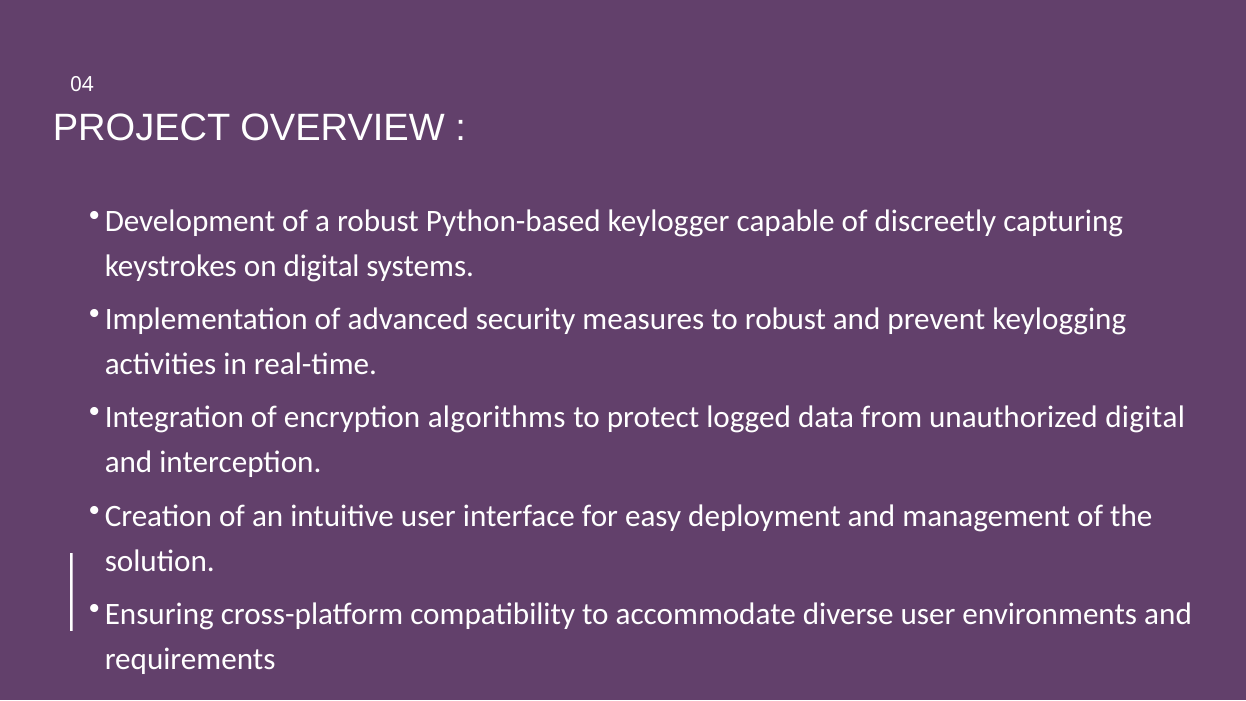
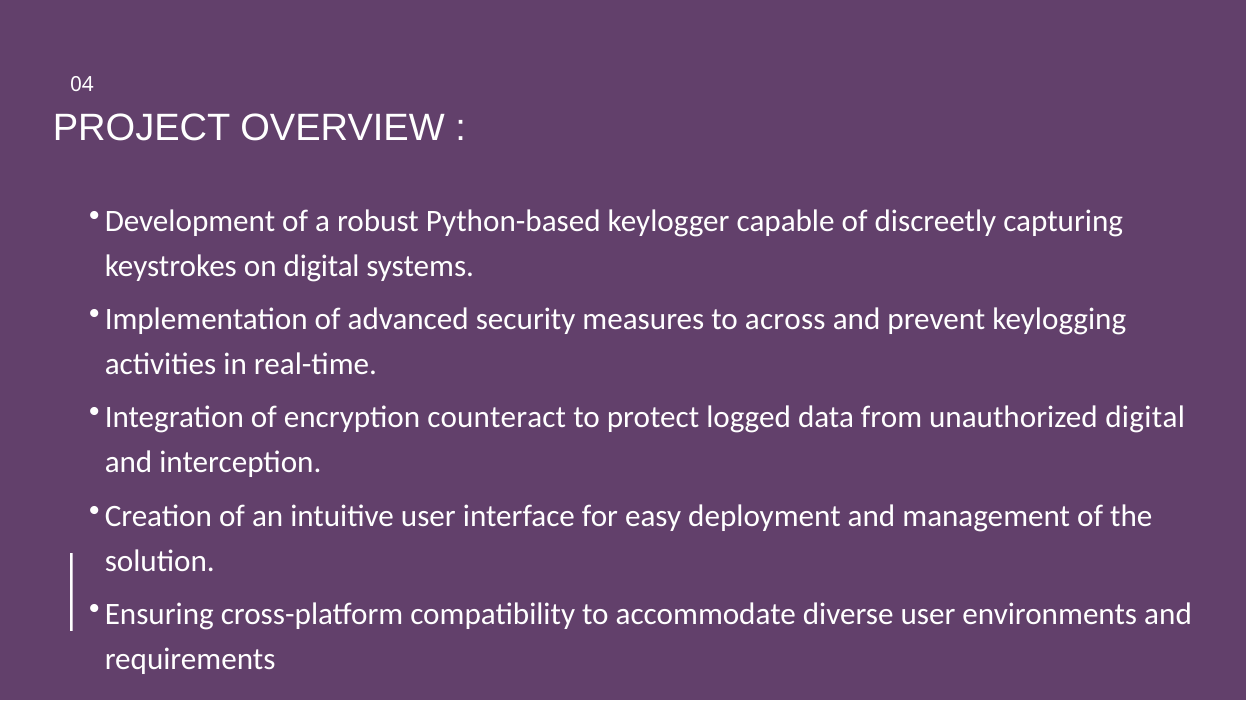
to robust: robust -> across (785, 319)
algorithms: algorithms -> counteract (497, 418)
